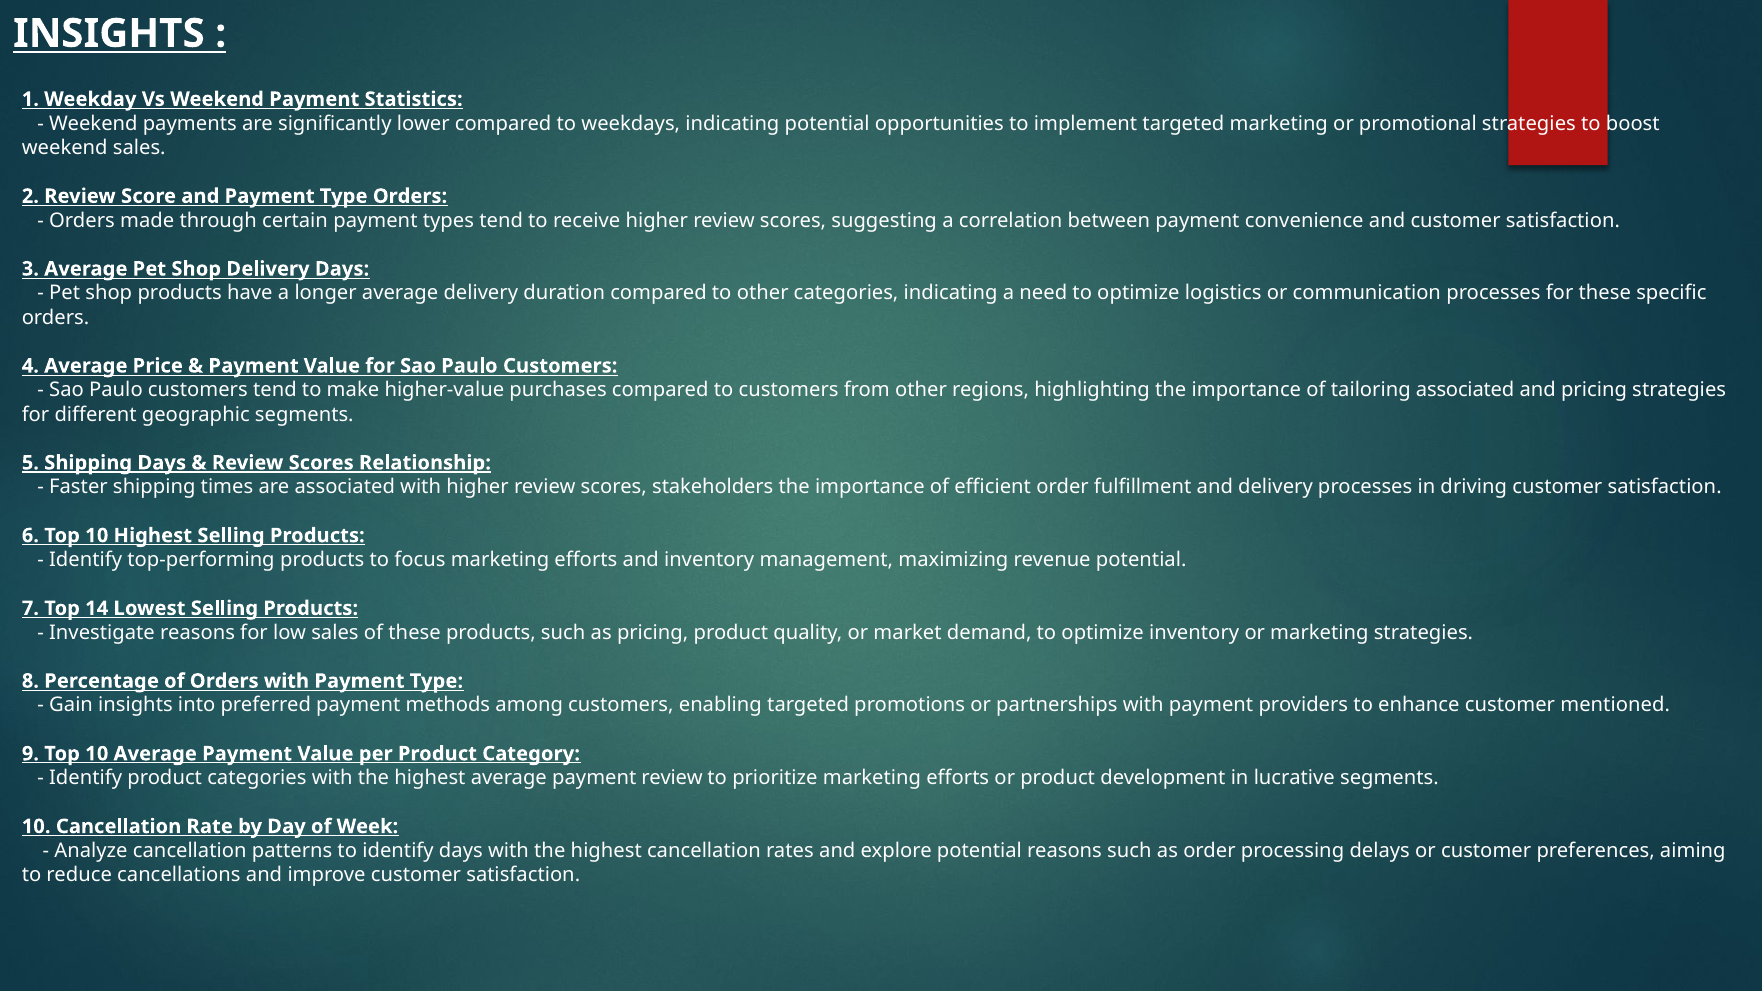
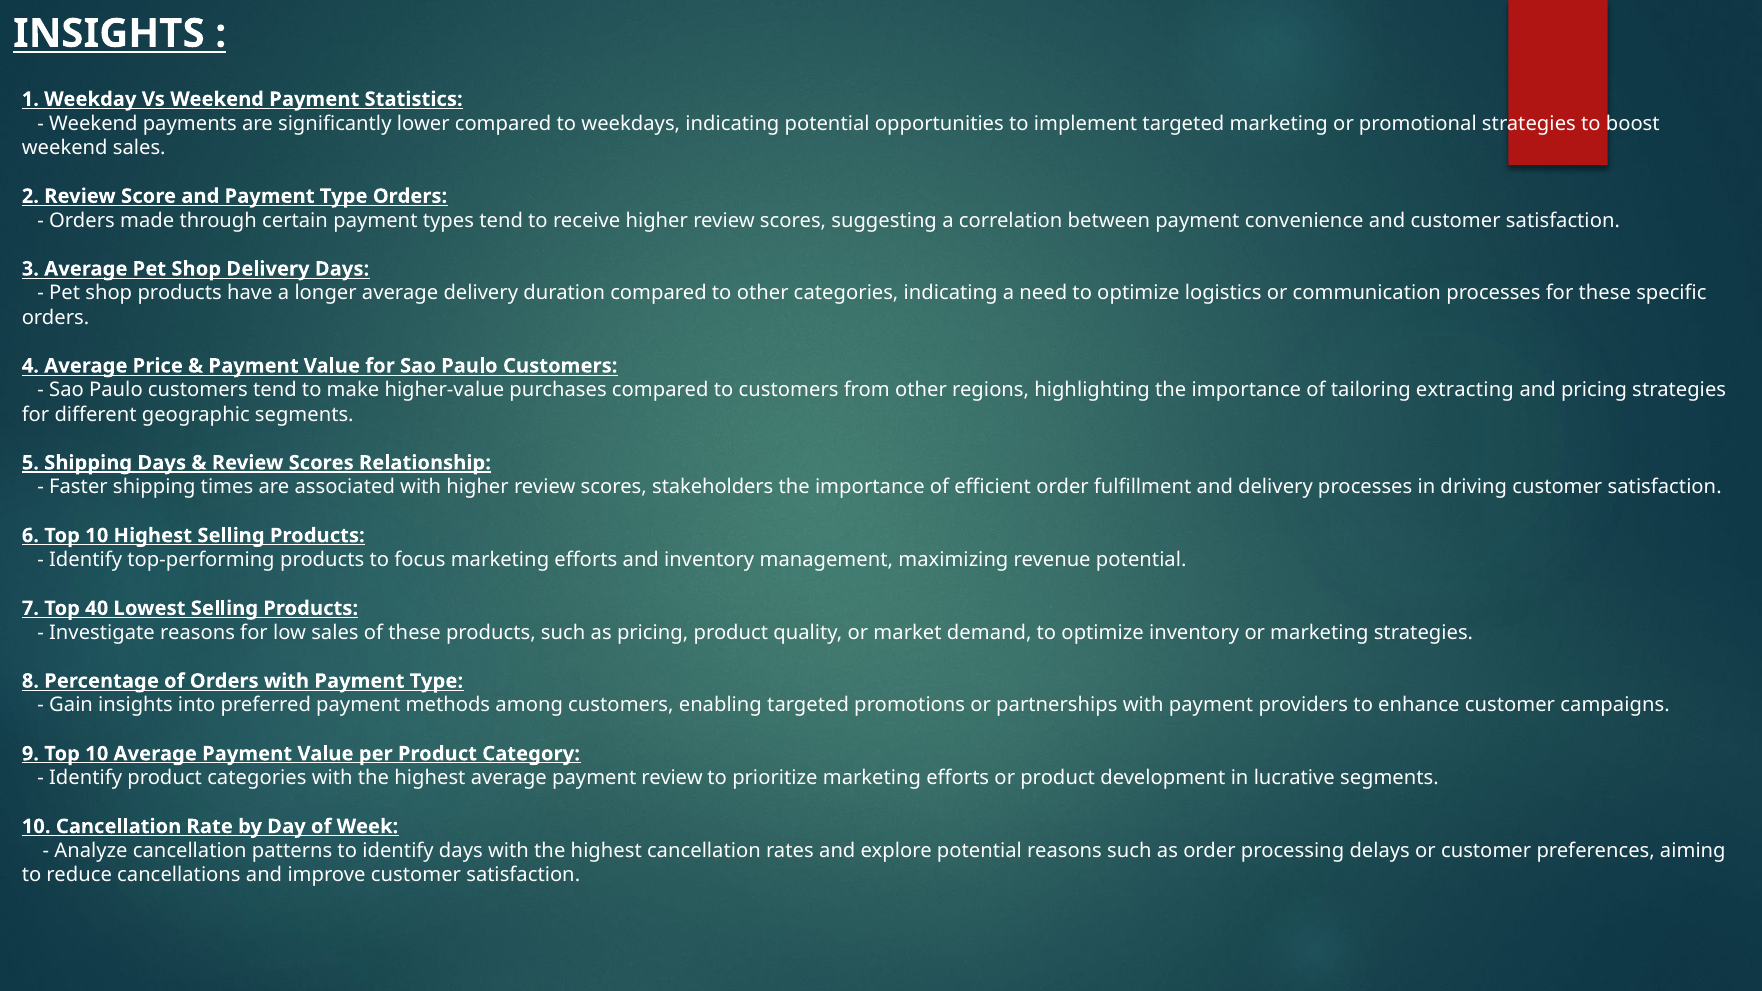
tailoring associated: associated -> extracting (1465, 390)
14: 14 -> 40 (97, 608)
mentioned: mentioned -> campaigns (1615, 705)
